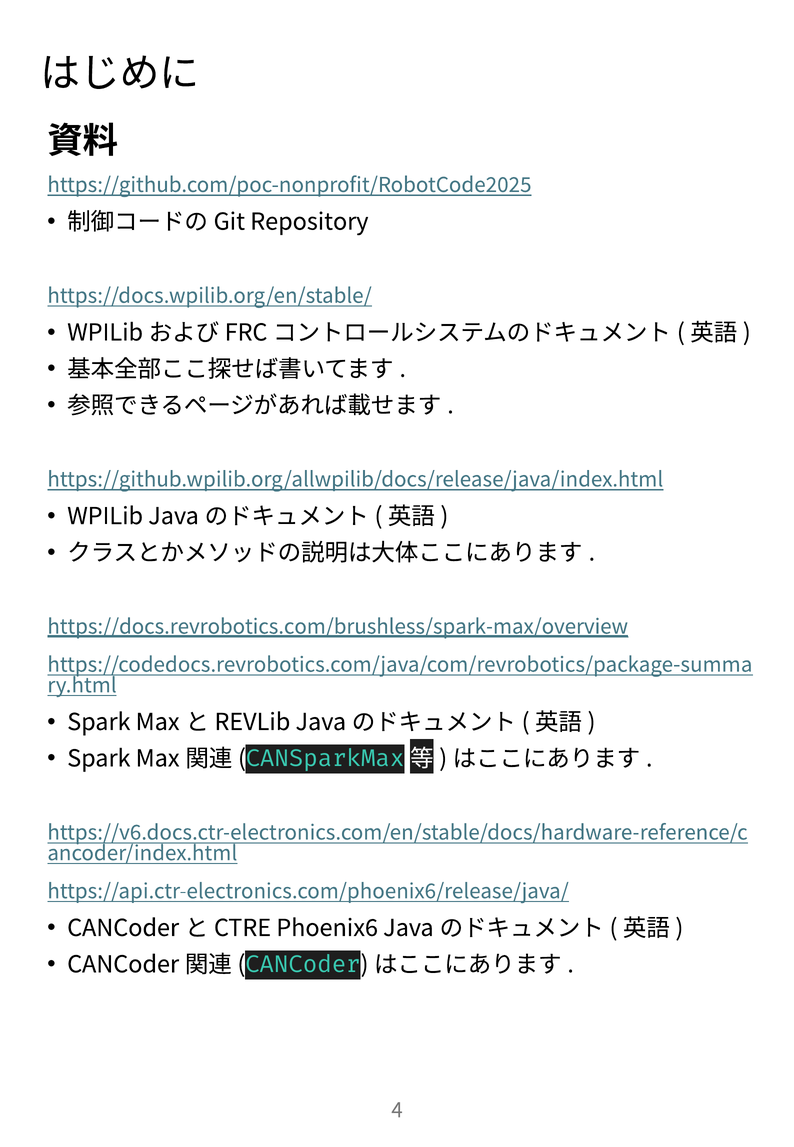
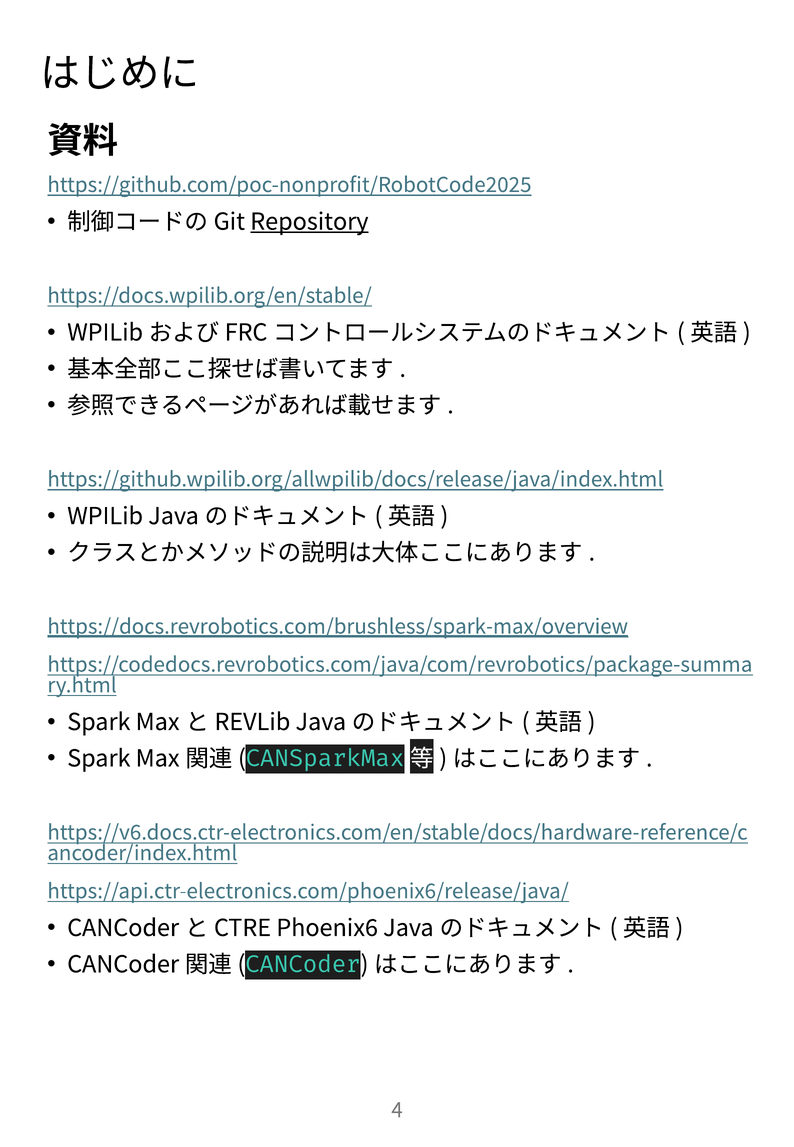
Repository underline: none -> present (309, 222)
